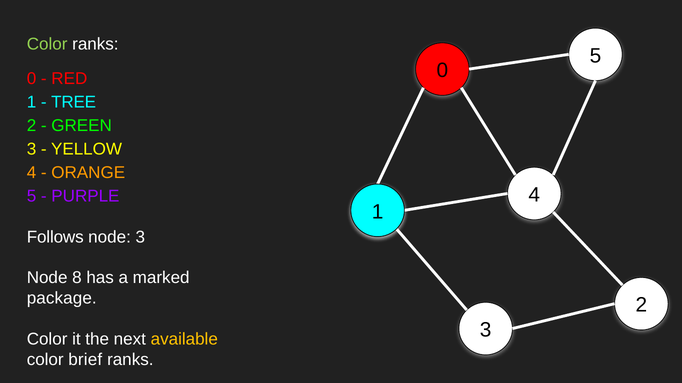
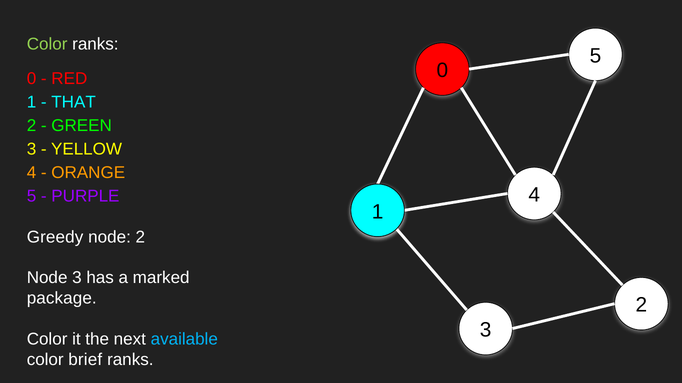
TREE: TREE -> THAT (74, 102)
Follows: Follows -> Greedy (55, 237)
node 3: 3 -> 2 (140, 237)
Node 8: 8 -> 3 (77, 278)
available colour: yellow -> light blue (184, 340)
